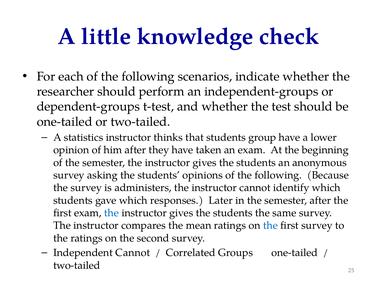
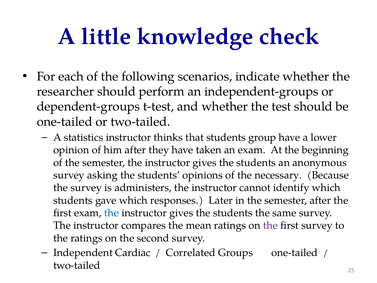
opinions of the following: following -> necessary (278, 175)
the colour: blue -> purple (270, 225)
Independent Cannot: Cannot -> Cardiac (133, 253)
